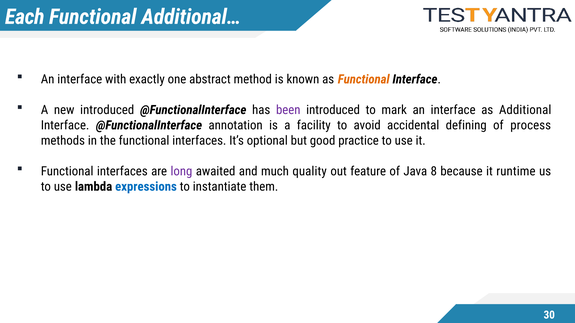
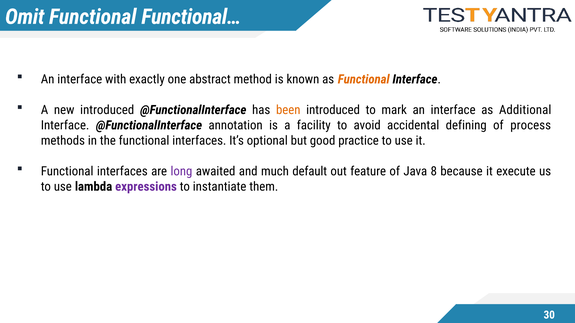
Each: Each -> Omit (25, 17)
Additional…: Additional… -> Functional… (191, 17)
been colour: purple -> orange (288, 110)
quality: quality -> default (310, 171)
runtime: runtime -> execute (516, 171)
expressions colour: blue -> purple (146, 187)
